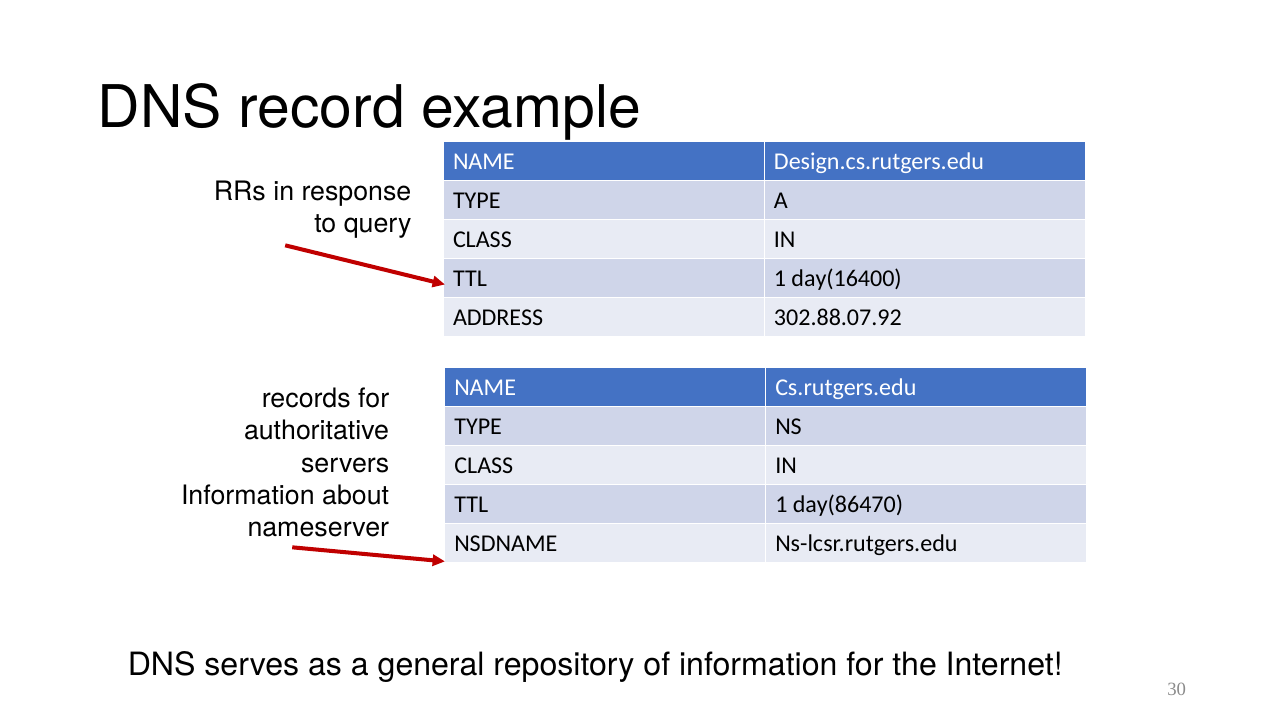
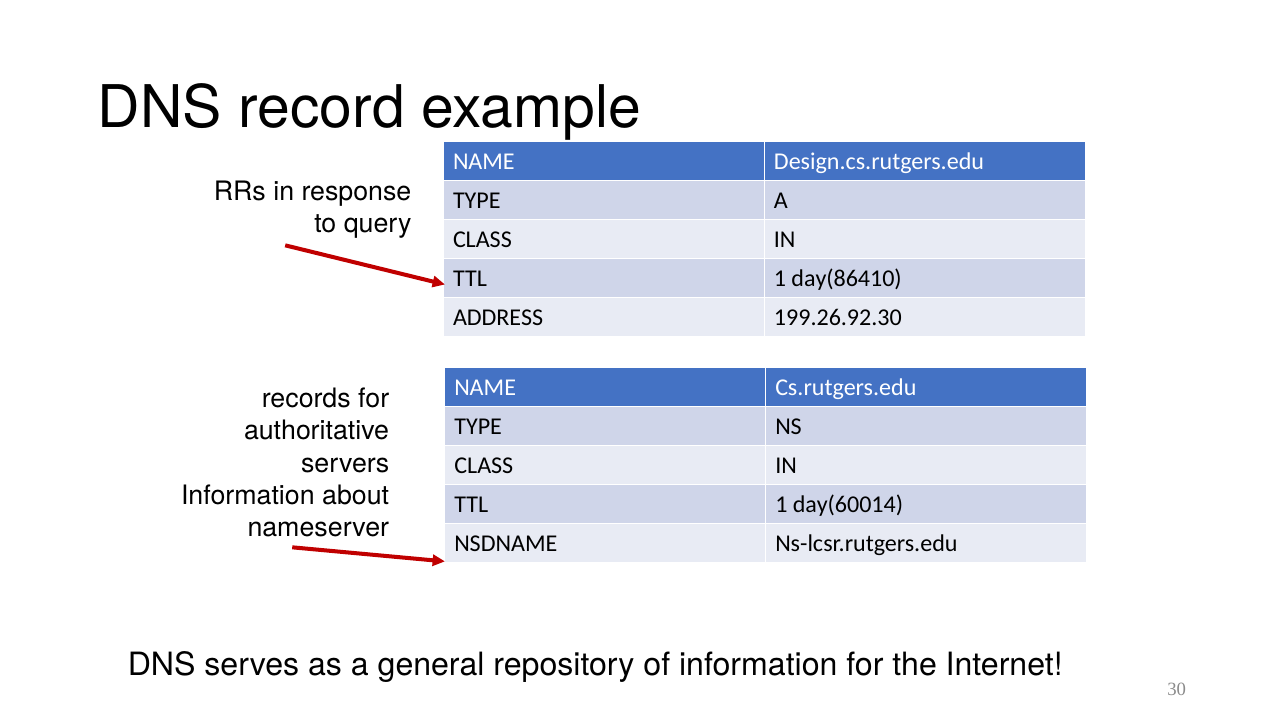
day(16400: day(16400 -> day(86410 (847, 279)
302.88.07.92: 302.88.07.92 -> 199.26.92.30 (838, 318)
day(86470: day(86470 -> day(60014 (848, 505)
